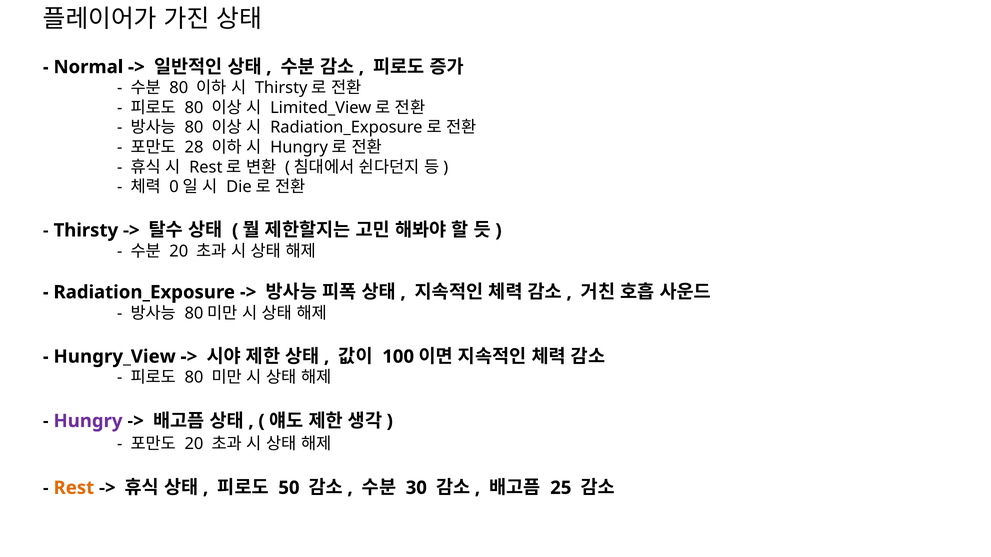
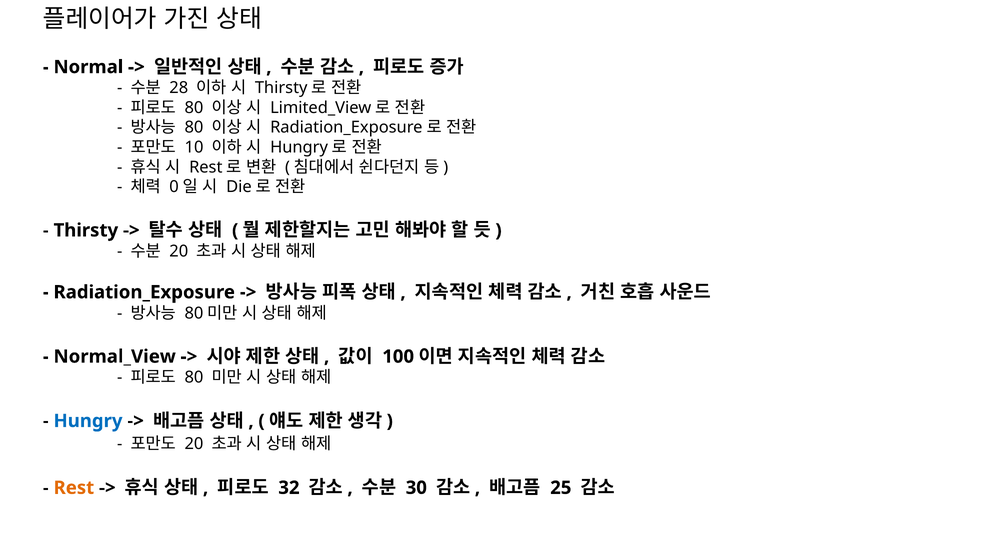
80: 80 -> 28 (179, 88)
28: 28 -> 10 (194, 147)
Hungry_View: Hungry_View -> Normal_View (115, 357)
Hungry colour: purple -> blue (88, 421)
50: 50 -> 32 (289, 488)
